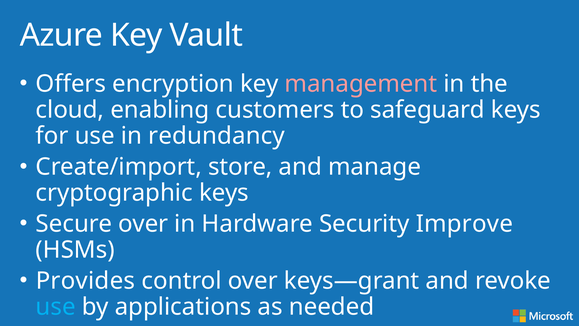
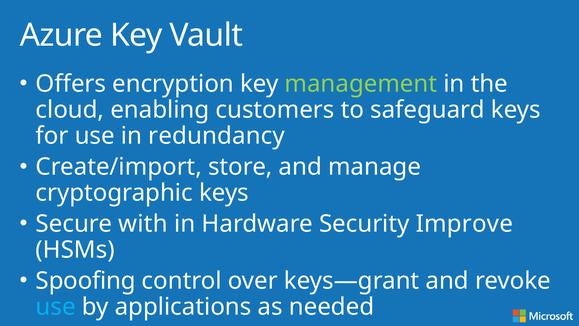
management colour: pink -> light green (361, 84)
Secure over: over -> with (143, 224)
Provides: Provides -> Spoofing (86, 280)
